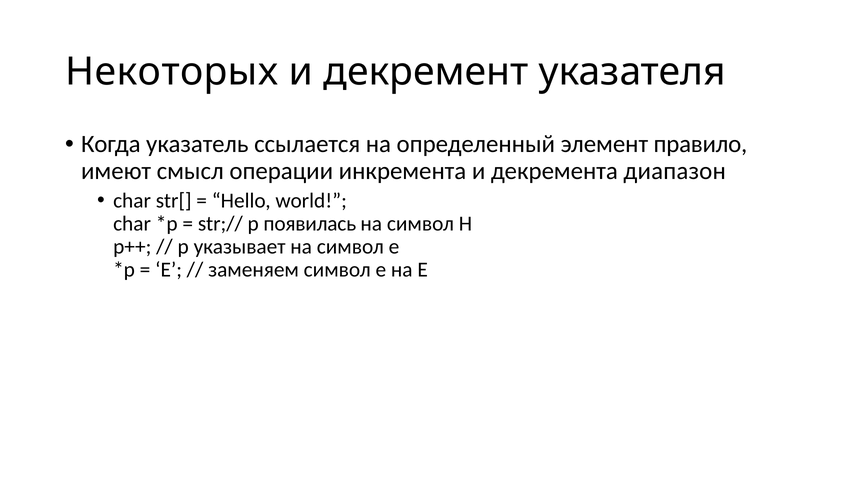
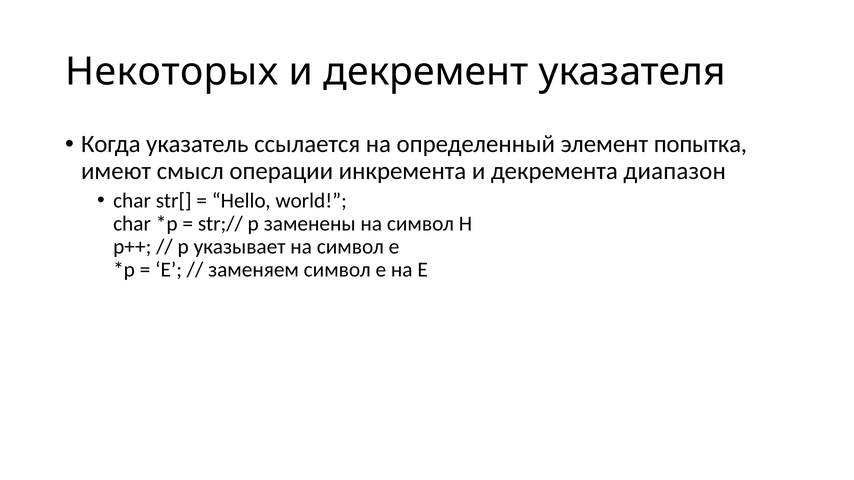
правило: правило -> попытка (700, 144)
появилась: появилась -> заменены (310, 224)
